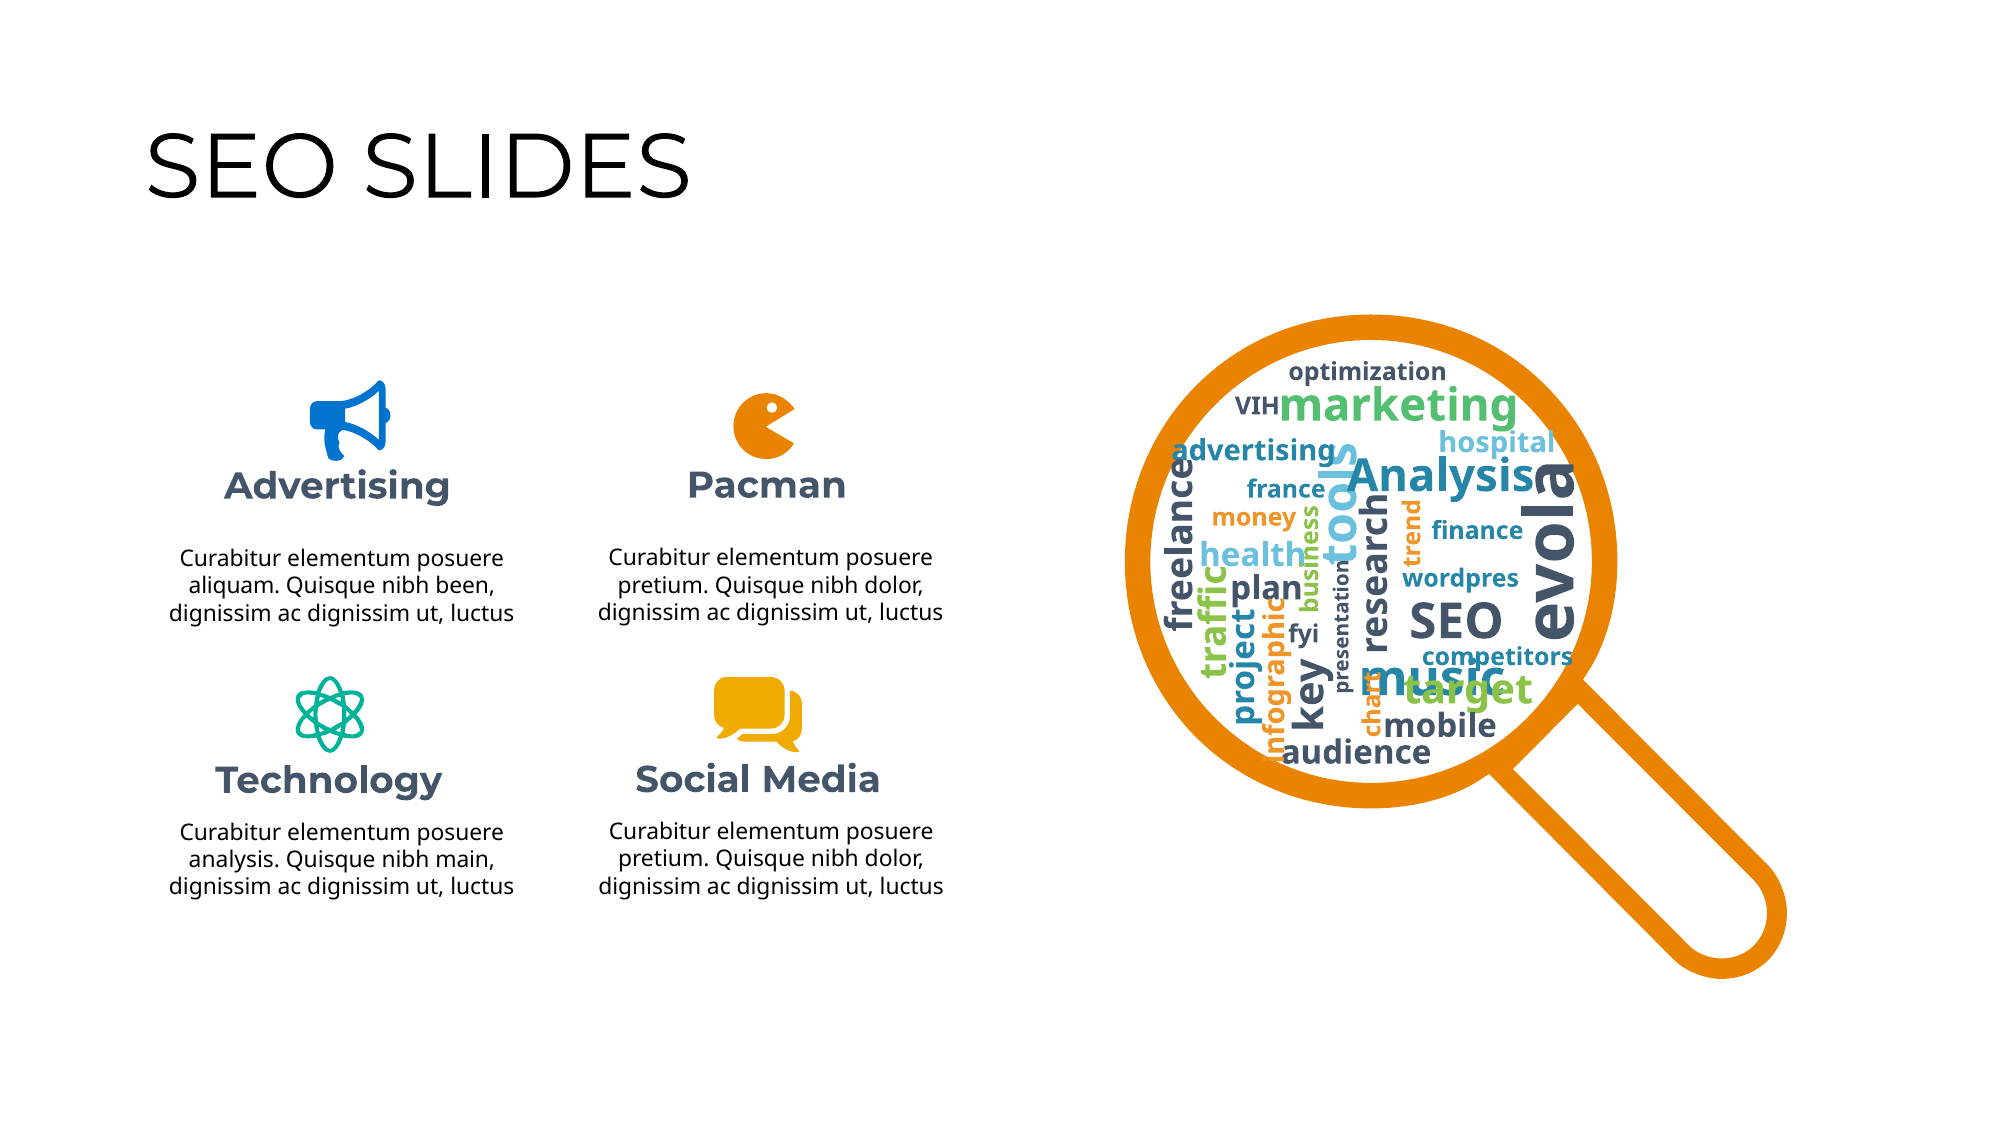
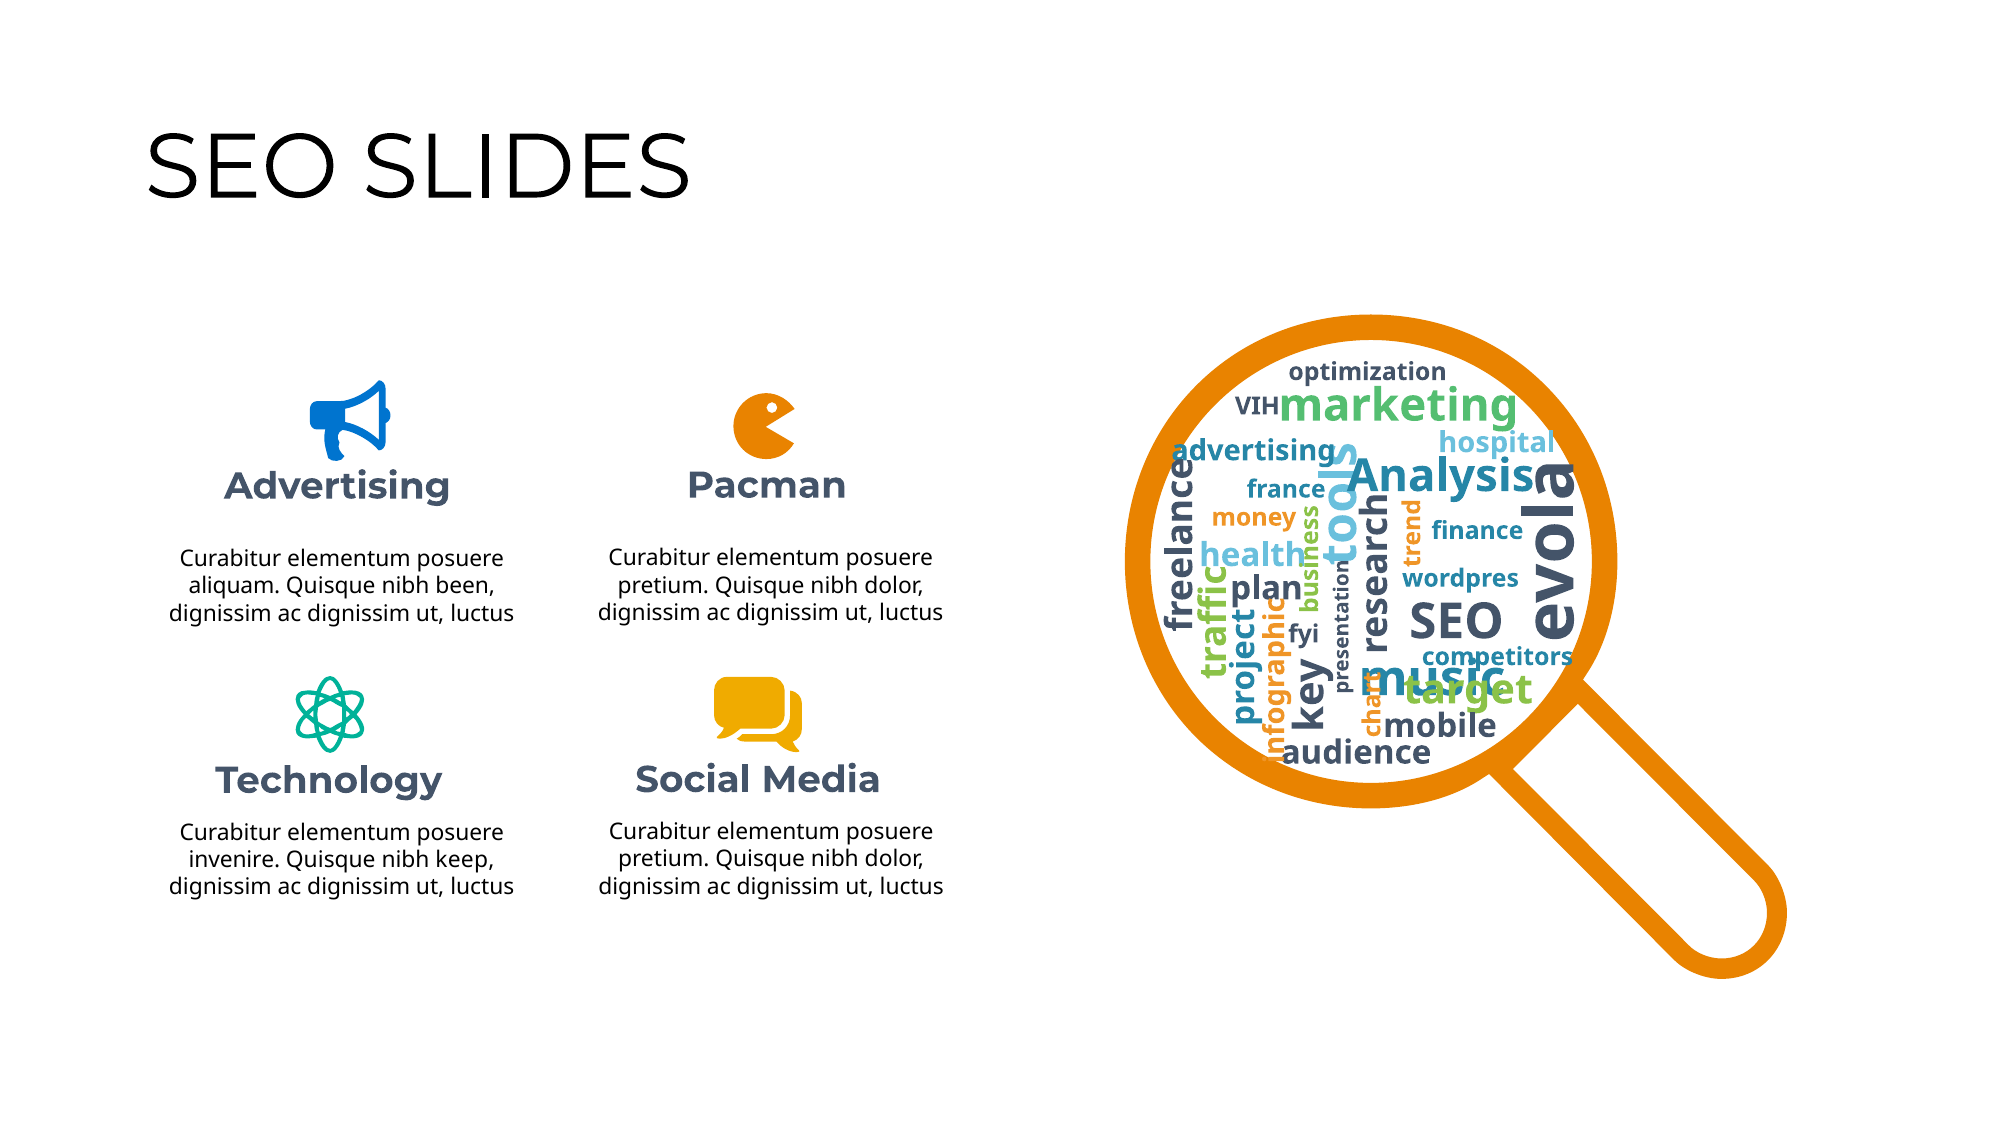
analysis: analysis -> invenire (234, 860)
main: main -> keep (465, 860)
